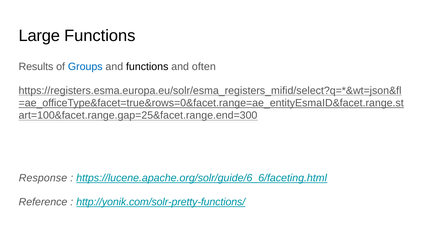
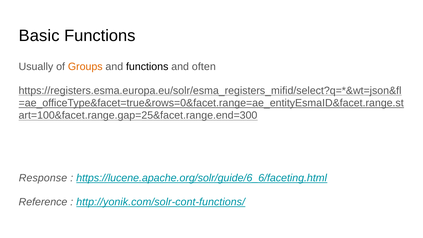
Large: Large -> Basic (39, 36)
Results: Results -> Usually (36, 67)
Groups colour: blue -> orange (85, 67)
http://yonik.com/solr-pretty-functions/: http://yonik.com/solr-pretty-functions/ -> http://yonik.com/solr-cont-functions/ (161, 202)
